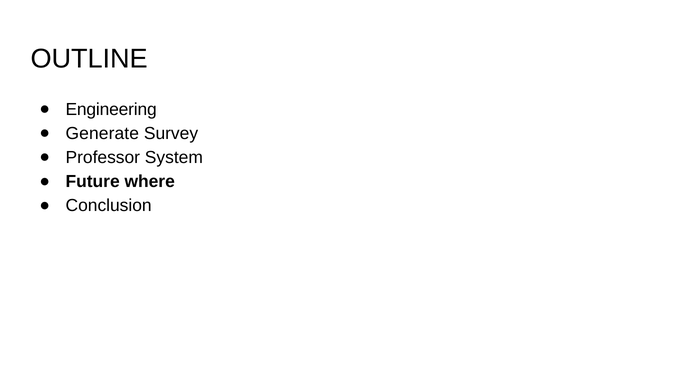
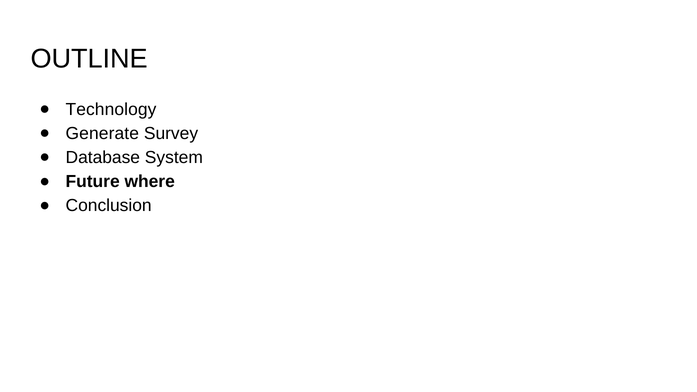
Engineering: Engineering -> Technology (111, 110)
Professor: Professor -> Database (103, 158)
